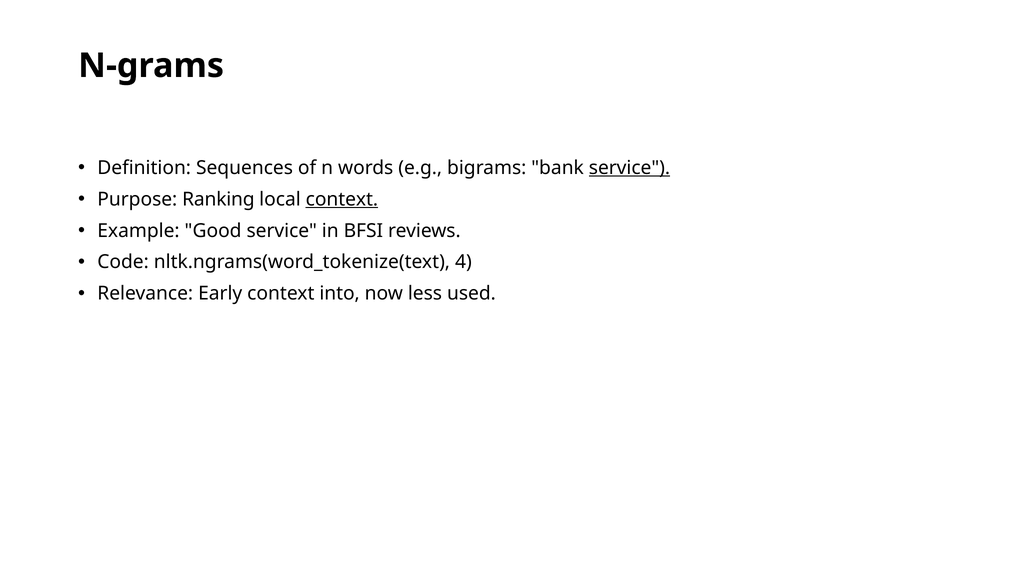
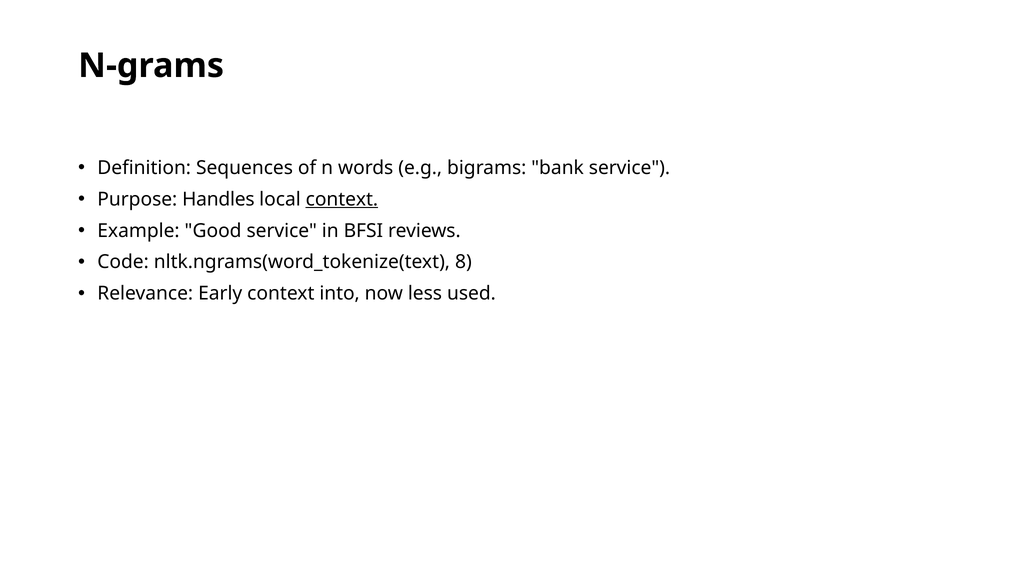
service underline: present -> none (629, 168)
Ranking: Ranking -> Handles (218, 199)
4: 4 -> 8 (463, 262)
